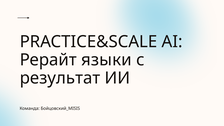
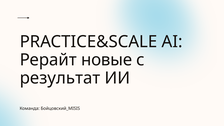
языки: языки -> новые (107, 60)
